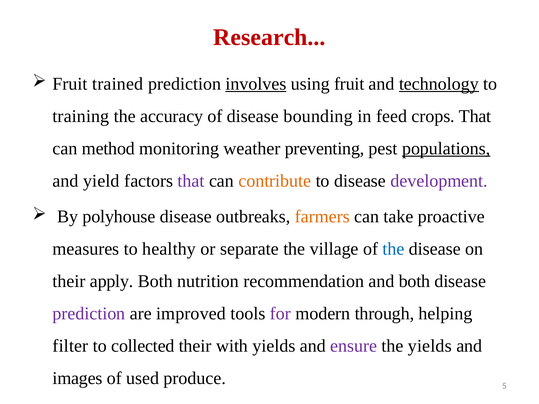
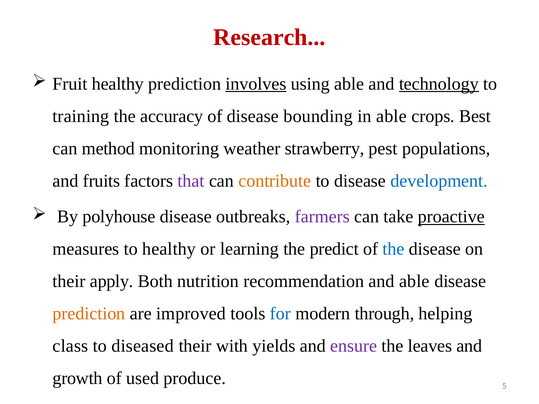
Fruit trained: trained -> healthy (118, 84)
using fruit: fruit -> able (349, 84)
in feed: feed -> able (391, 116)
crops That: That -> Best (475, 116)
preventing: preventing -> strawberry (325, 149)
populations underline: present -> none (446, 149)
yield: yield -> fruits (102, 181)
development colour: purple -> blue (439, 181)
farmers colour: orange -> purple (322, 217)
proactive underline: none -> present (451, 217)
separate: separate -> learning (249, 249)
village: village -> predict (334, 249)
and both: both -> able (414, 282)
prediction colour: purple -> orange (89, 314)
for colour: purple -> blue (280, 314)
filter: filter -> class (70, 346)
collected: collected -> diseased (143, 346)
the yields: yields -> leaves (430, 346)
images: images -> growth (78, 379)
